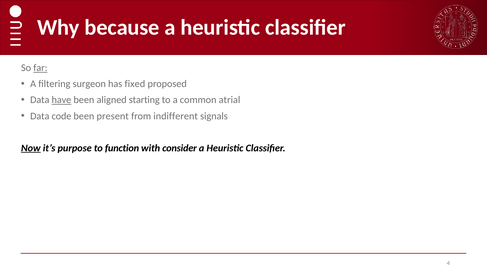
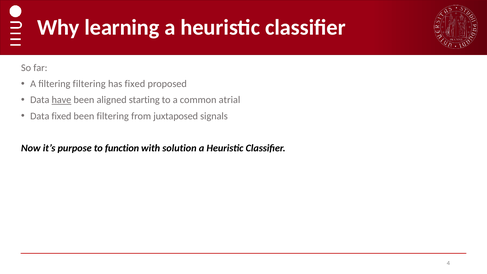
because: because -> learning (122, 28)
far underline: present -> none (40, 68)
filtering surgeon: surgeon -> filtering (89, 84)
Data code: code -> fixed (61, 116)
been present: present -> filtering (113, 116)
indifferent: indifferent -> juxtaposed (176, 116)
Now underline: present -> none (31, 148)
consider: consider -> solution (179, 148)
